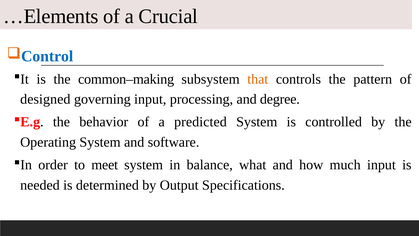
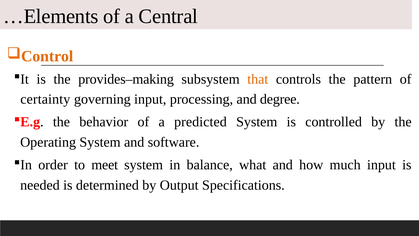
Crucial: Crucial -> Central (168, 16)
Control colour: blue -> orange (47, 56)
common–making: common–making -> provides–making (126, 79)
designed: designed -> certainty (45, 99)
